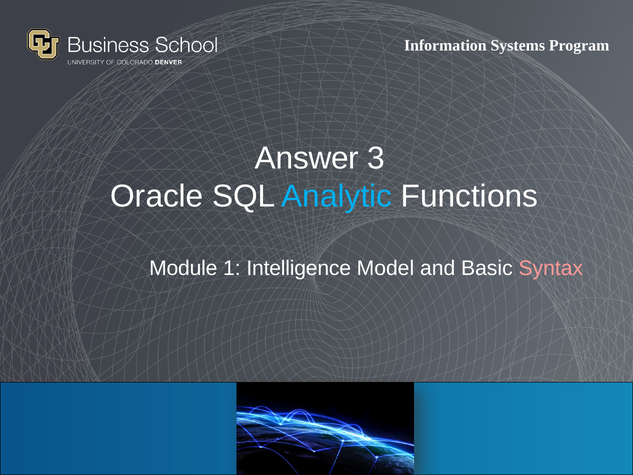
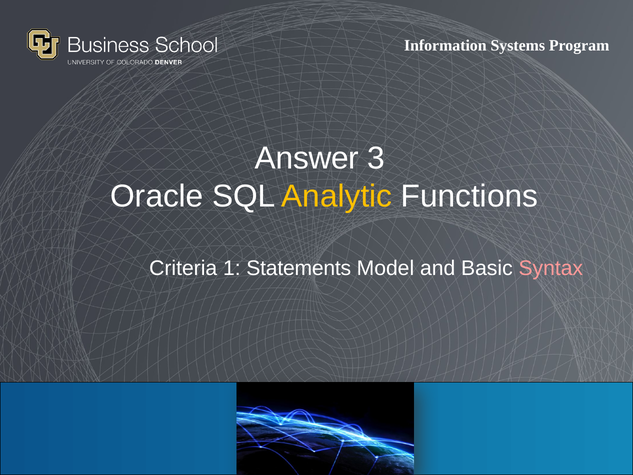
Analytic colour: light blue -> yellow (337, 196)
Module: Module -> Criteria (183, 268)
Intelligence: Intelligence -> Statements (299, 268)
